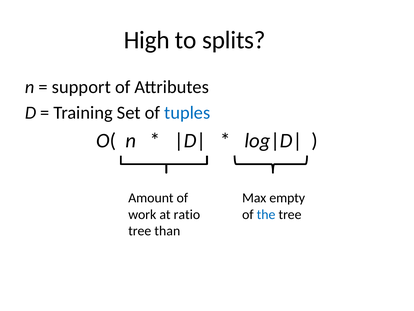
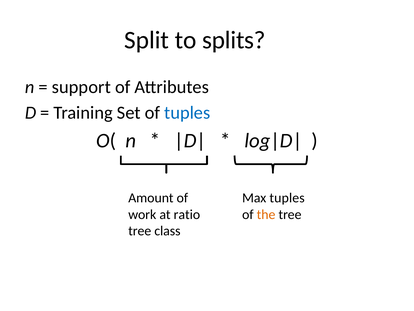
High: High -> Split (147, 40)
Max empty: empty -> tuples (287, 198)
the colour: blue -> orange (266, 214)
than: than -> class (167, 231)
